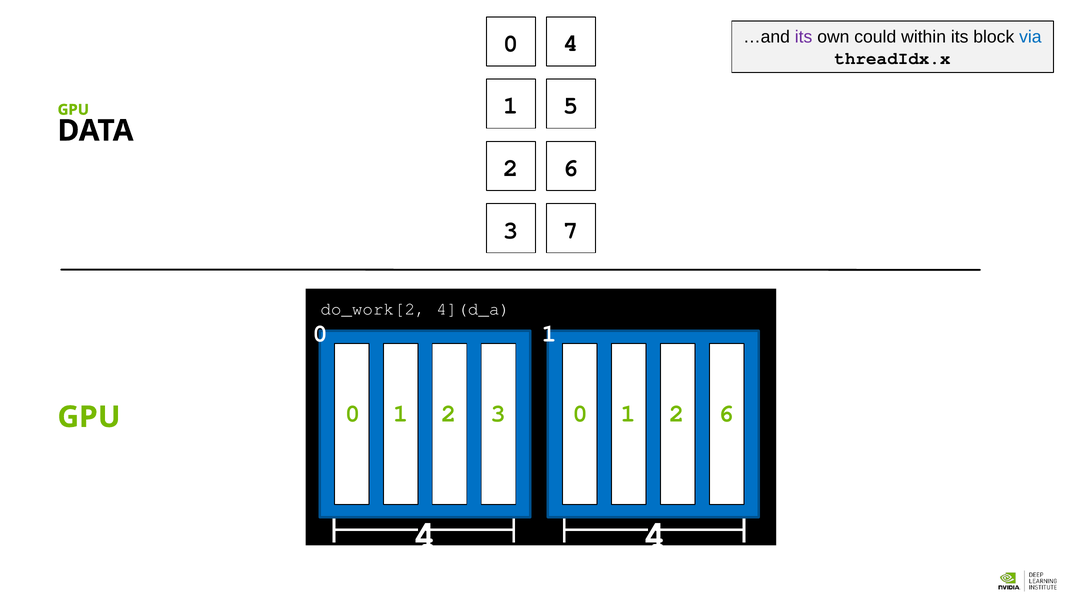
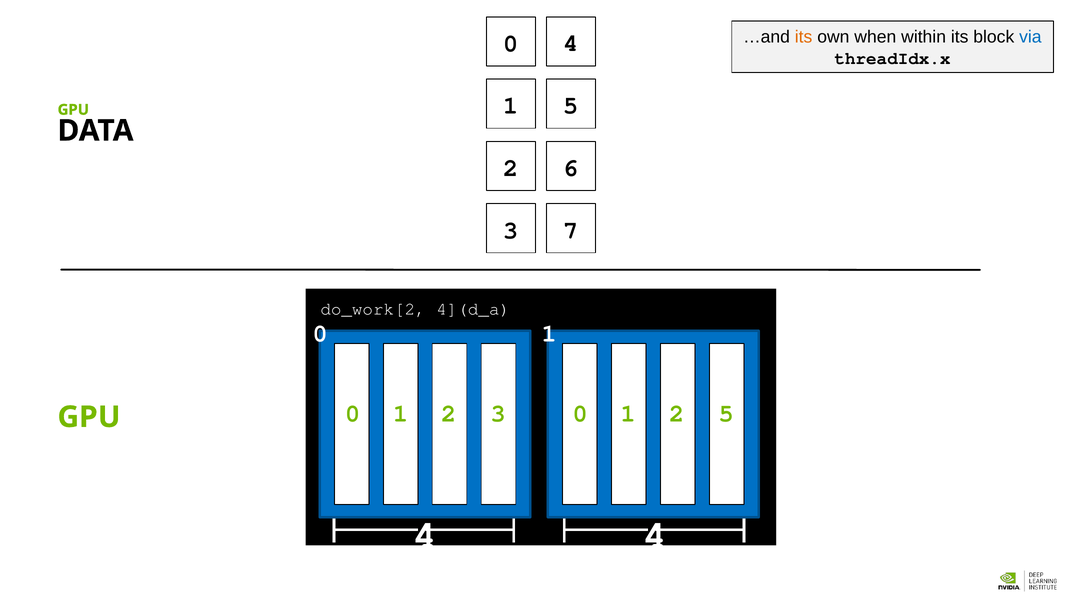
its colour: purple -> orange (804, 37)
could: could -> when (875, 37)
2 6: 6 -> 5 (726, 413)
